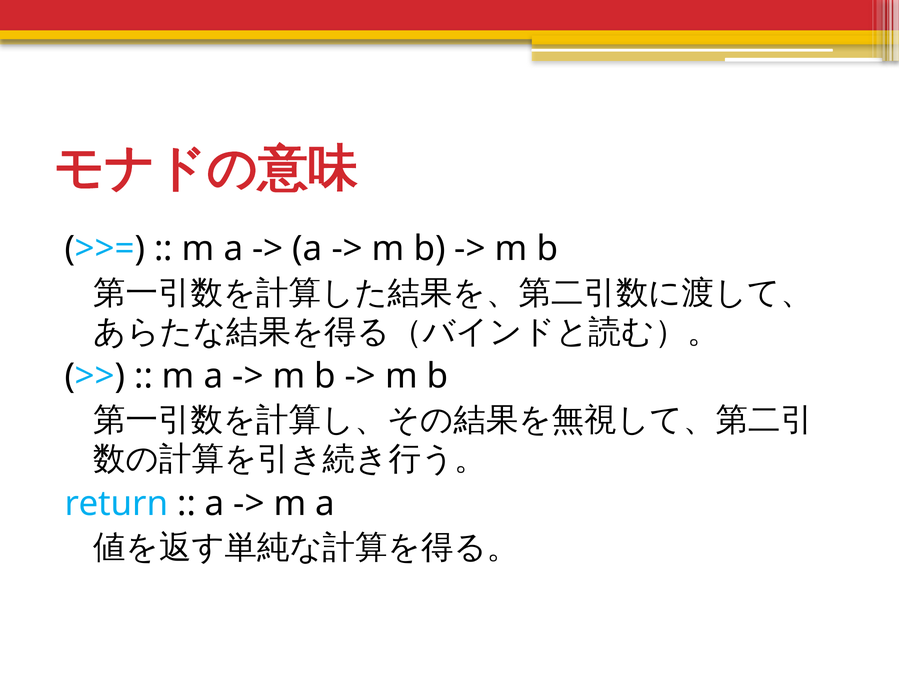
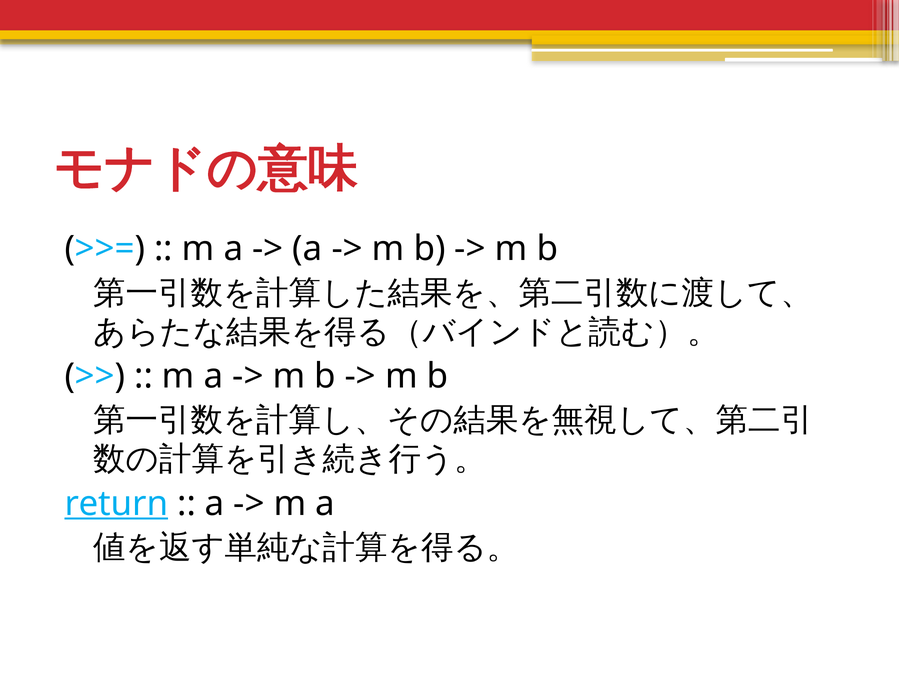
return underline: none -> present (116, 504)
